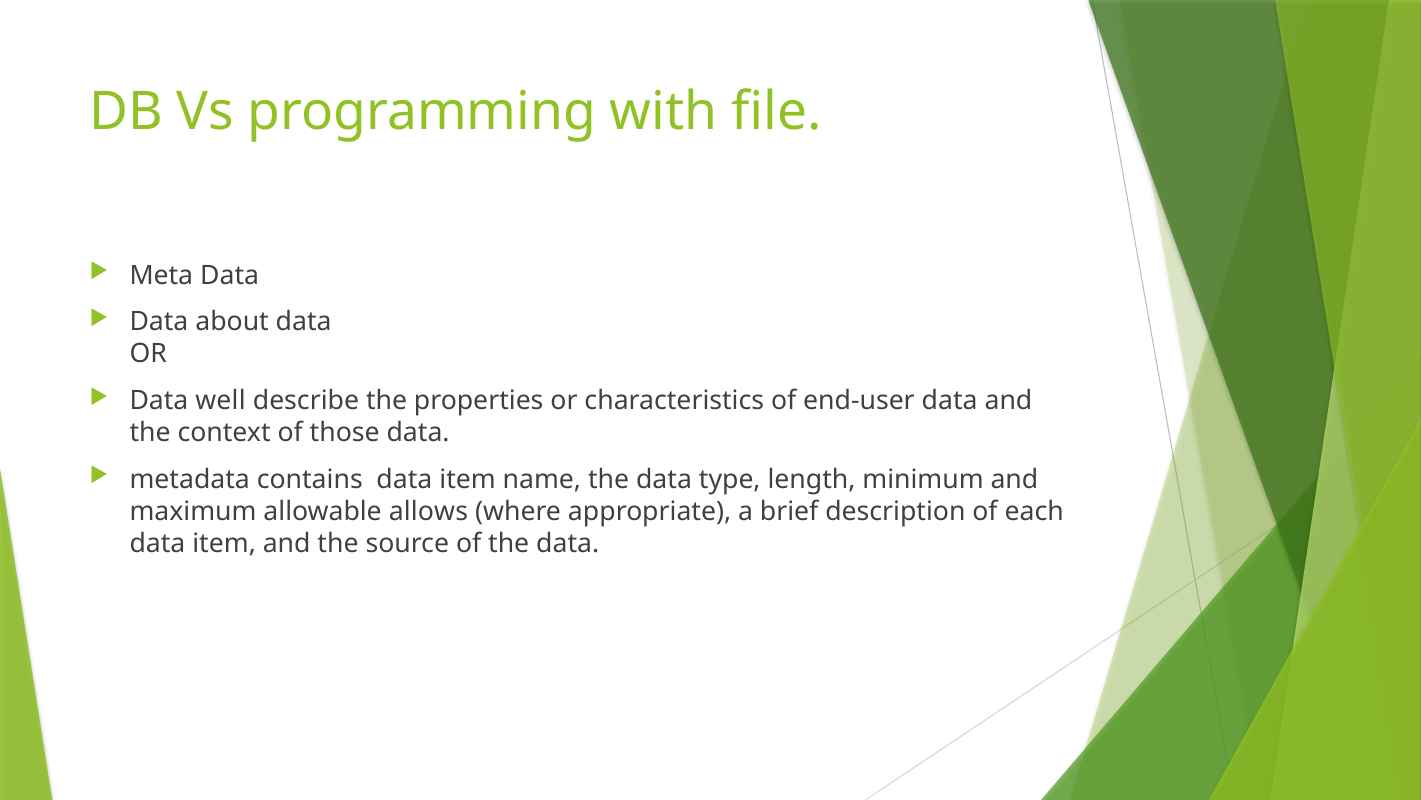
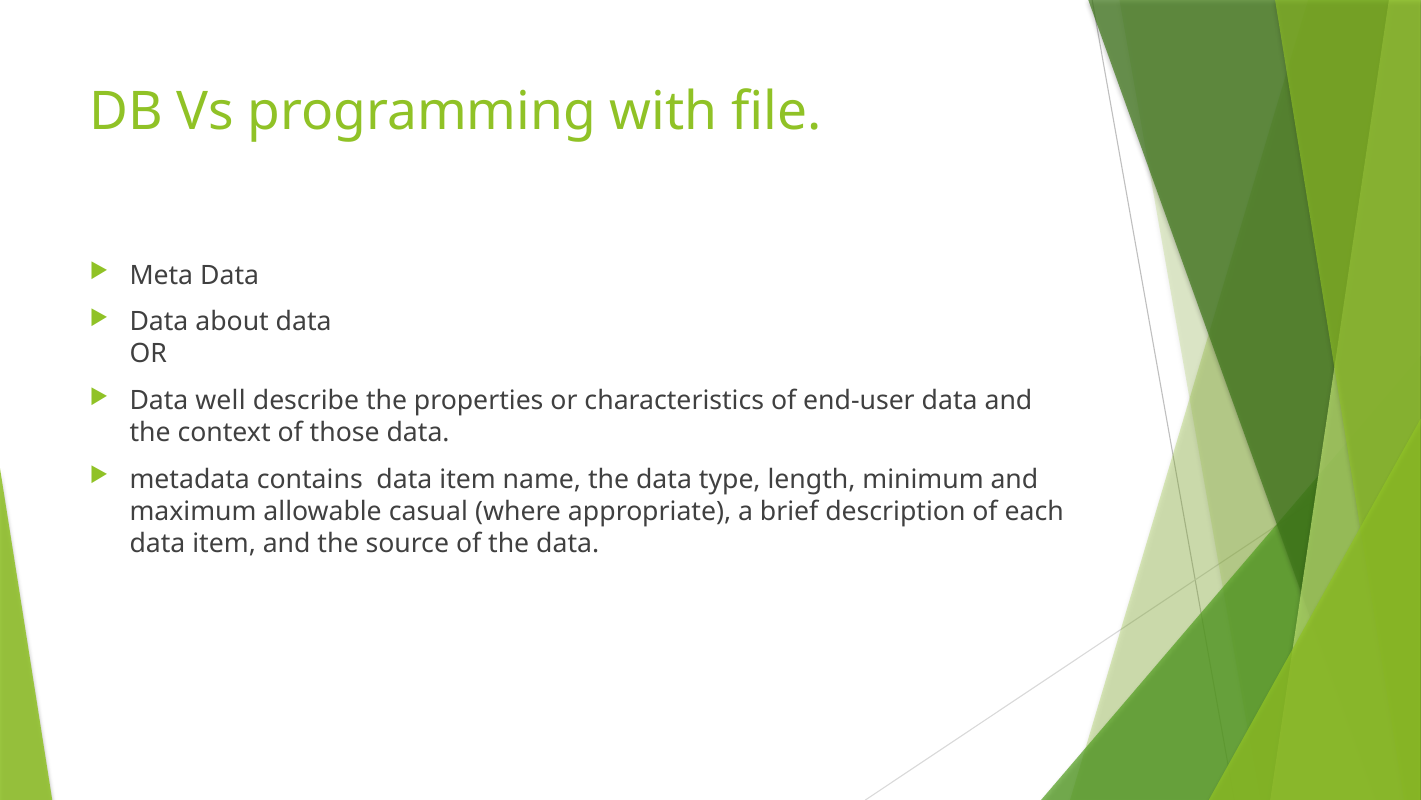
allows: allows -> casual (428, 511)
